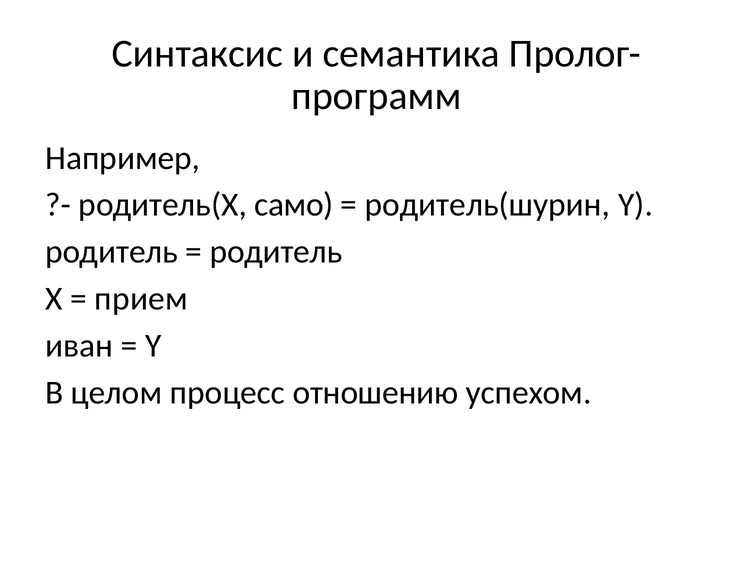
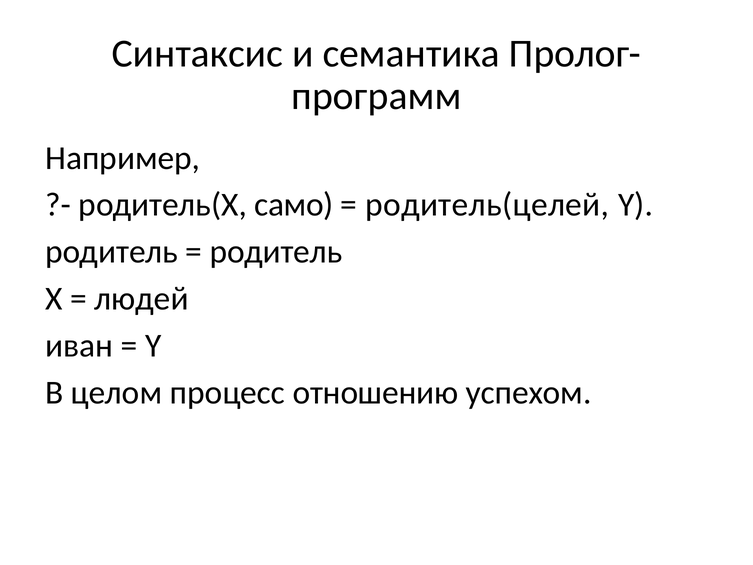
родитель(шурин: родитель(шурин -> родитель(целей (487, 205)
прием: прием -> людей (141, 299)
